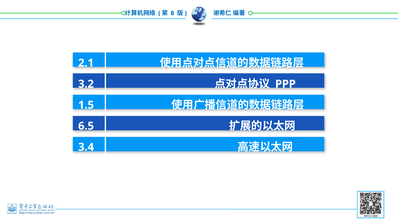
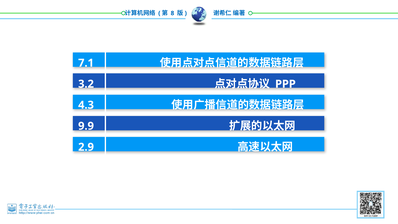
2.1: 2.1 -> 7.1 (86, 63)
1.5: 1.5 -> 4.3 (86, 105)
6.5: 6.5 -> 9.9 (86, 126)
3.4: 3.4 -> 2.9 (86, 147)
